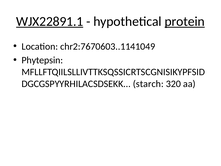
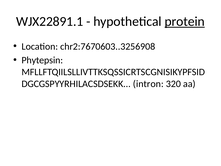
WJX22891.1 underline: present -> none (50, 21)
chr2:7670603..1141049: chr2:7670603..1141049 -> chr2:7670603..3256908 (108, 46)
starch: starch -> intron (148, 84)
